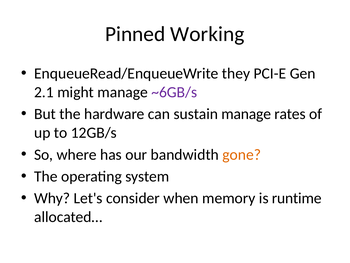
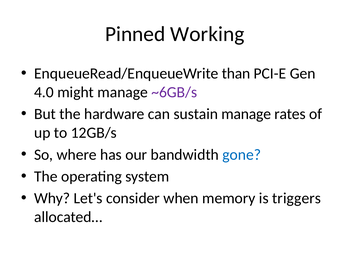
they: they -> than (236, 73)
2.1: 2.1 -> 4.0 (44, 92)
gone colour: orange -> blue (242, 154)
runtime: runtime -> triggers (297, 198)
